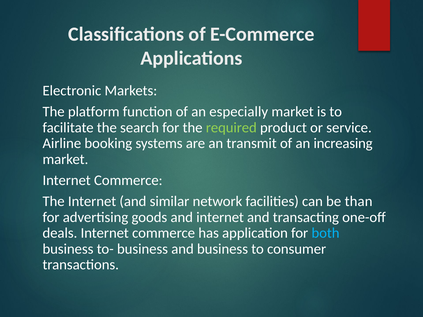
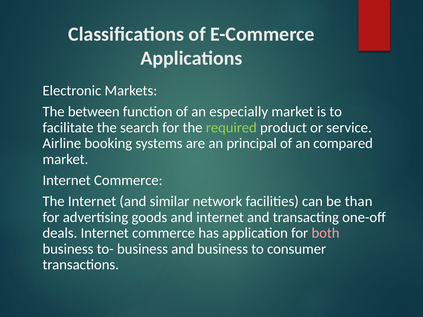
platform: platform -> between (94, 112)
transmit: transmit -> principal (252, 143)
increasing: increasing -> compared (343, 143)
both colour: light blue -> pink (326, 233)
